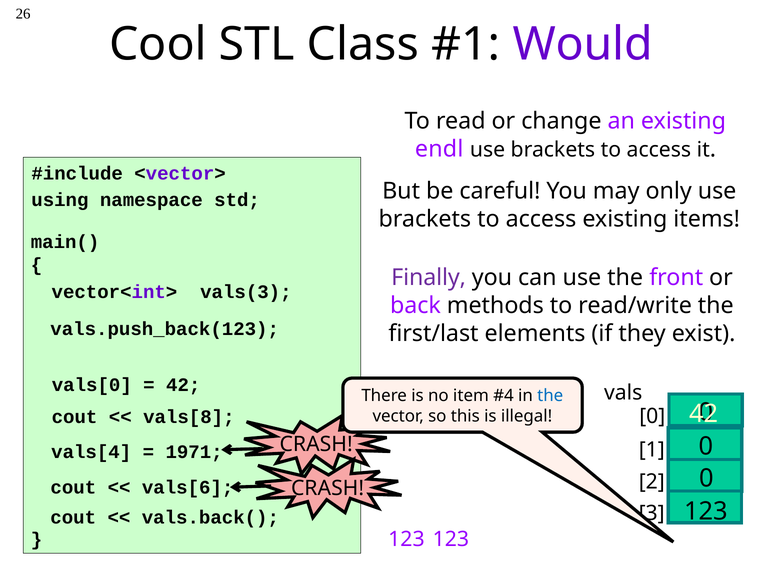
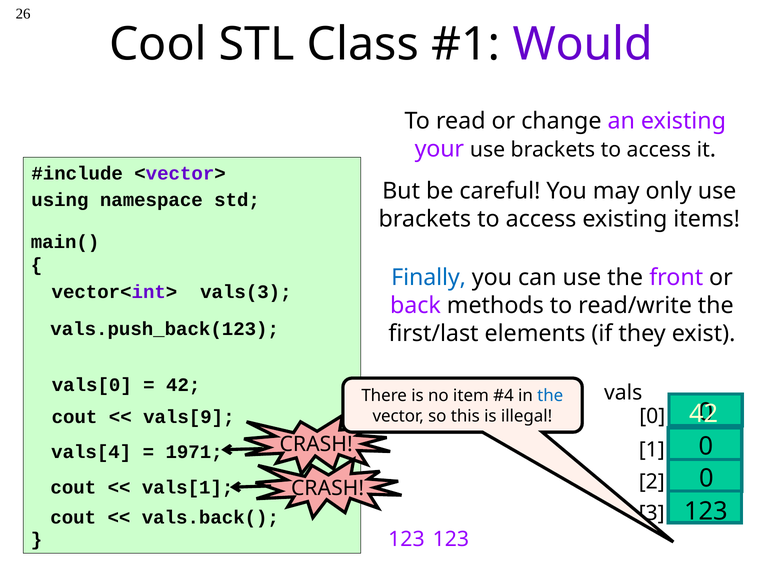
endl: endl -> your (439, 149)
Finally colour: purple -> blue (429, 277)
vals[8: vals[8 -> vals[9 (189, 417)
vals[6: vals[6 -> vals[1 (188, 487)
